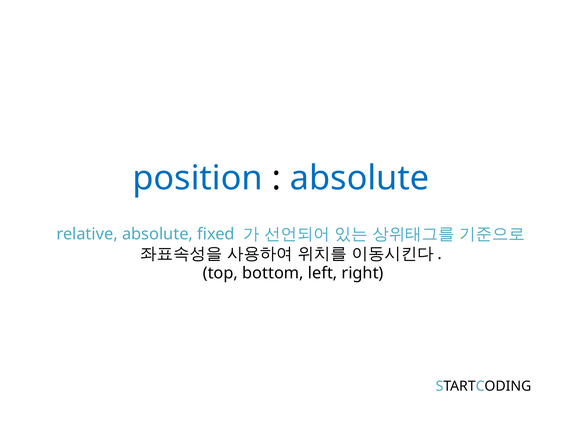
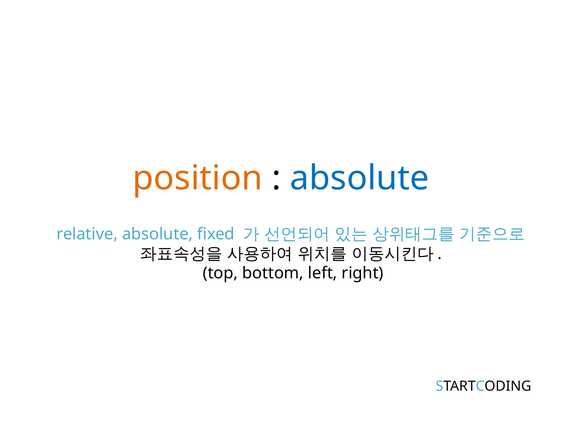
position colour: blue -> orange (198, 179)
